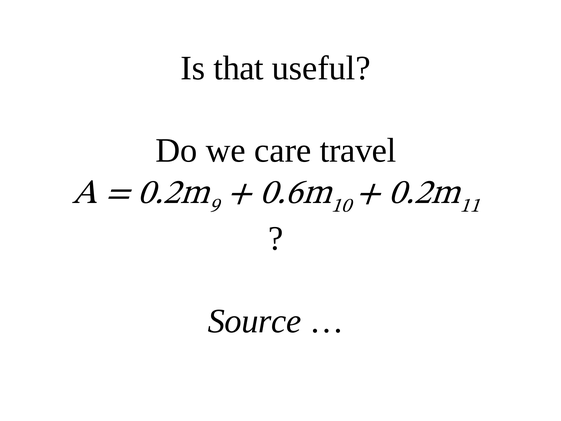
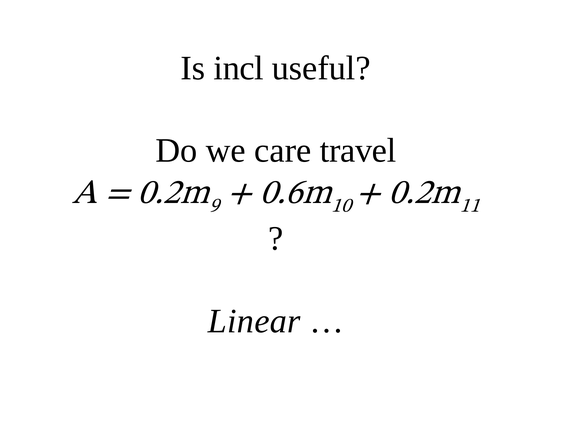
that: that -> incl (239, 68)
Source: Source -> Linear (254, 321)
